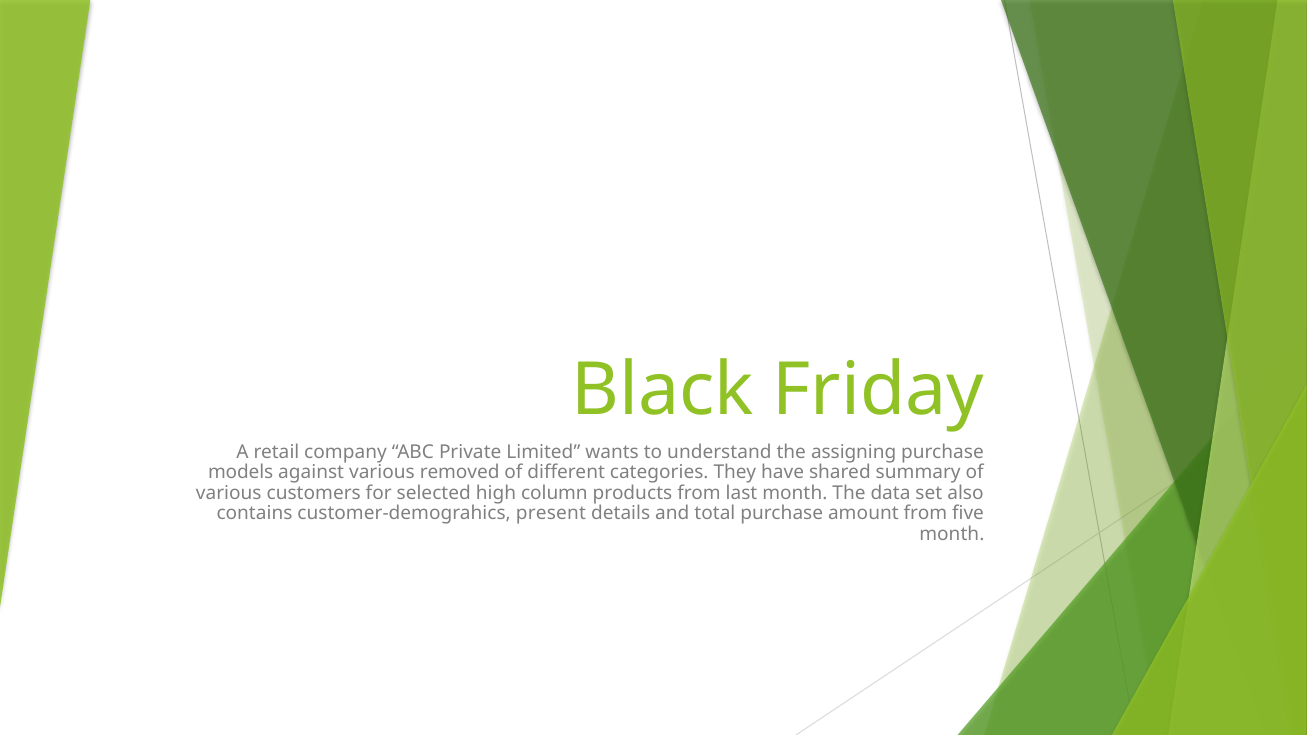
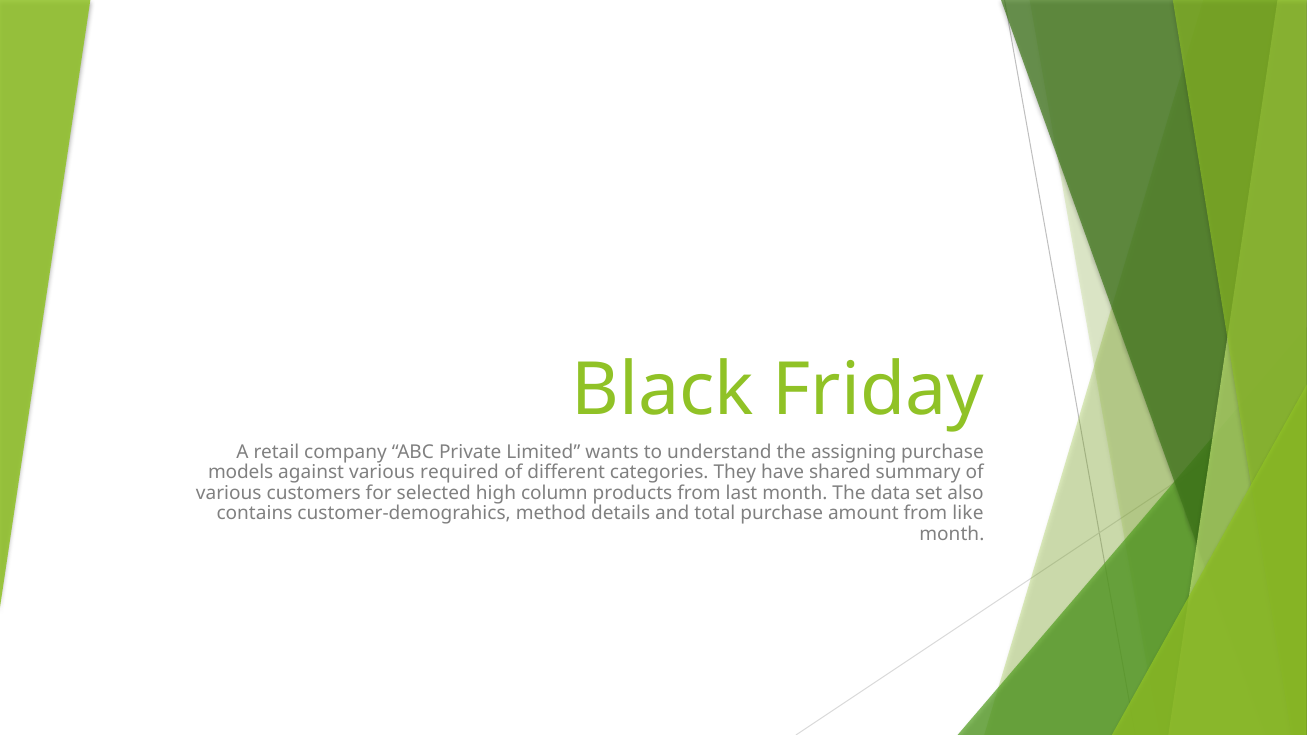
removed: removed -> required (459, 473)
present: present -> method (551, 514)
five: five -> like (968, 514)
